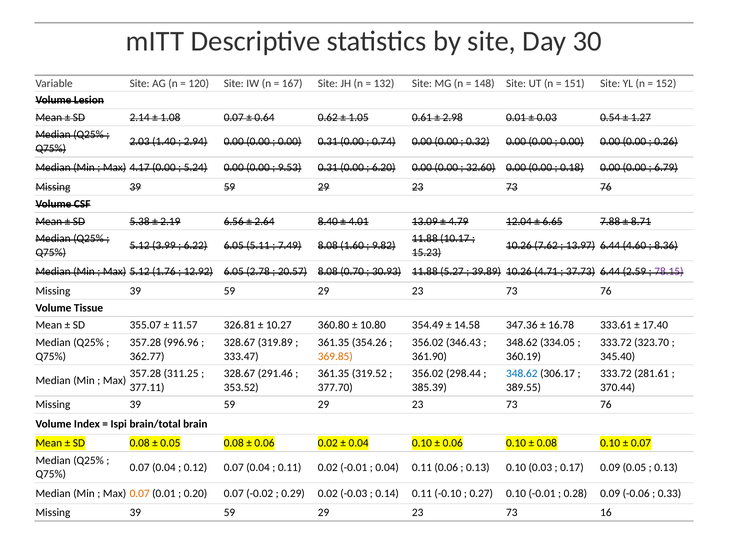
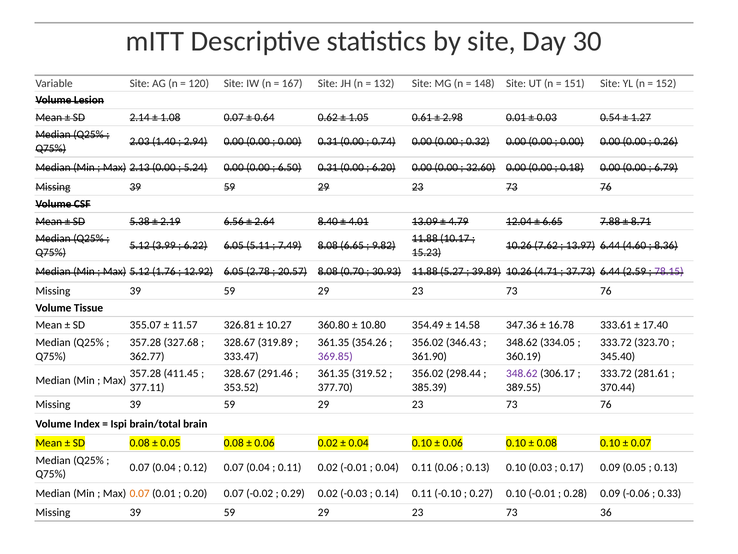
4.17: 4.17 -> 2.13 (140, 168)
9.53: 9.53 -> 6.50 (290, 168)
8.08 1.60: 1.60 -> 6.65 (352, 245)
996.96: 996.96 -> 327.68 (181, 342)
369.85 colour: orange -> purple (335, 356)
311.25: 311.25 -> 411.45 (181, 373)
348.62 colour: blue -> purple (522, 373)
16: 16 -> 36 (606, 512)
